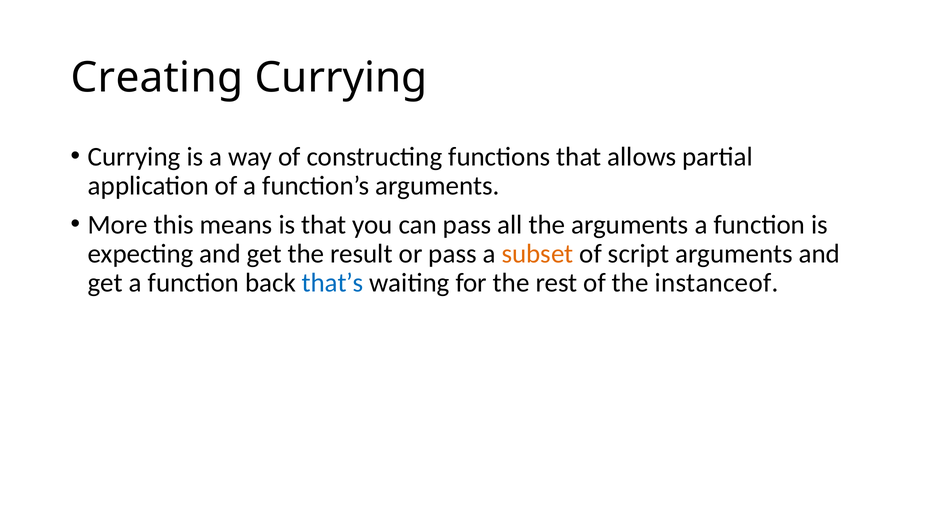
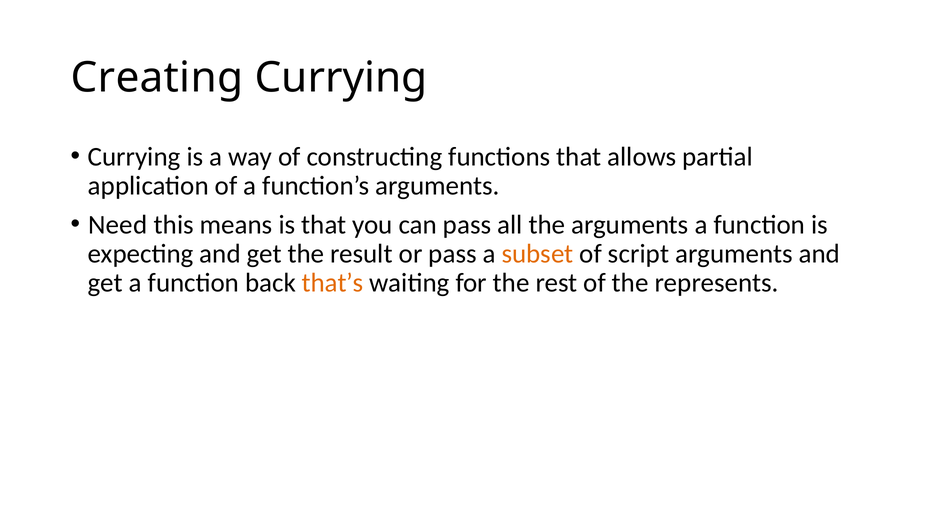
More: More -> Need (118, 225)
that’s colour: blue -> orange (333, 283)
instanceof: instanceof -> represents (717, 283)
